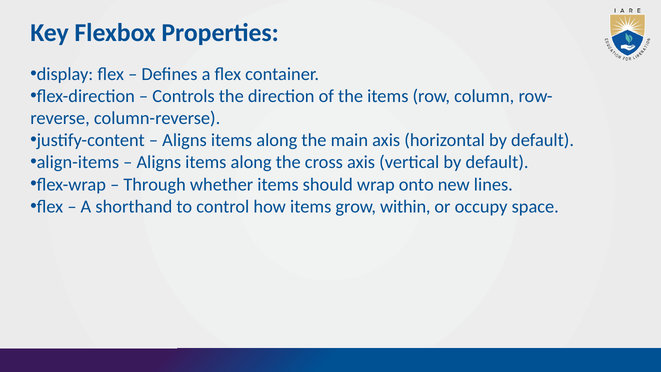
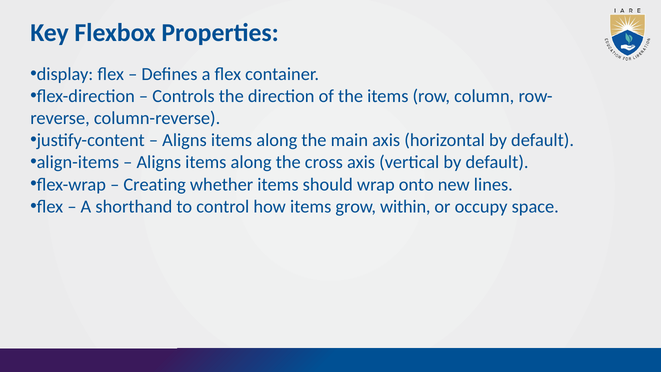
Through: Through -> Creating (155, 184)
